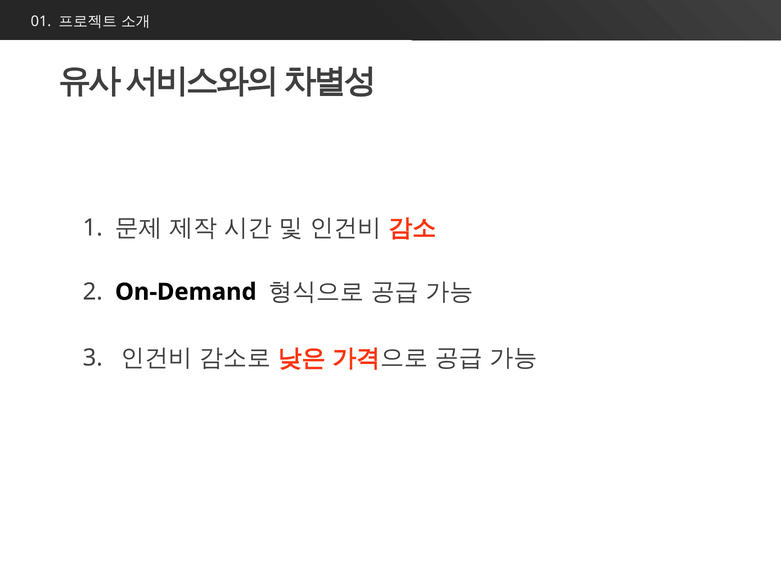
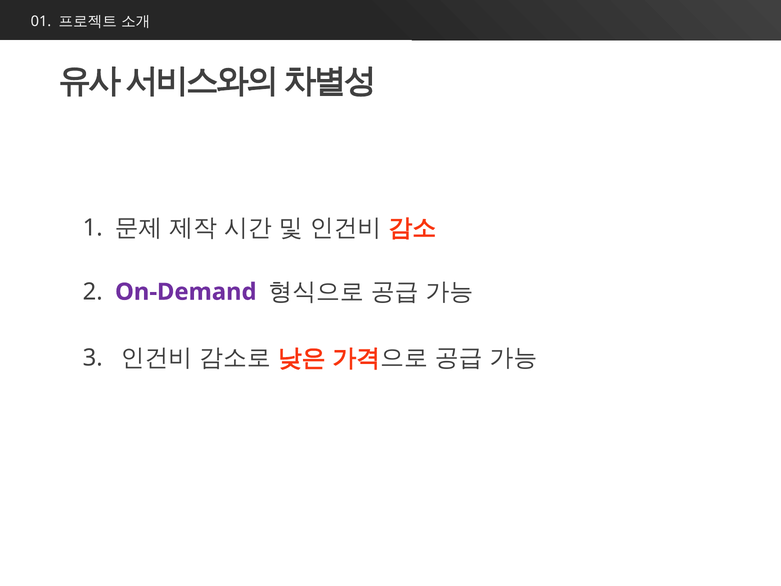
On-Demand colour: black -> purple (186, 292)
